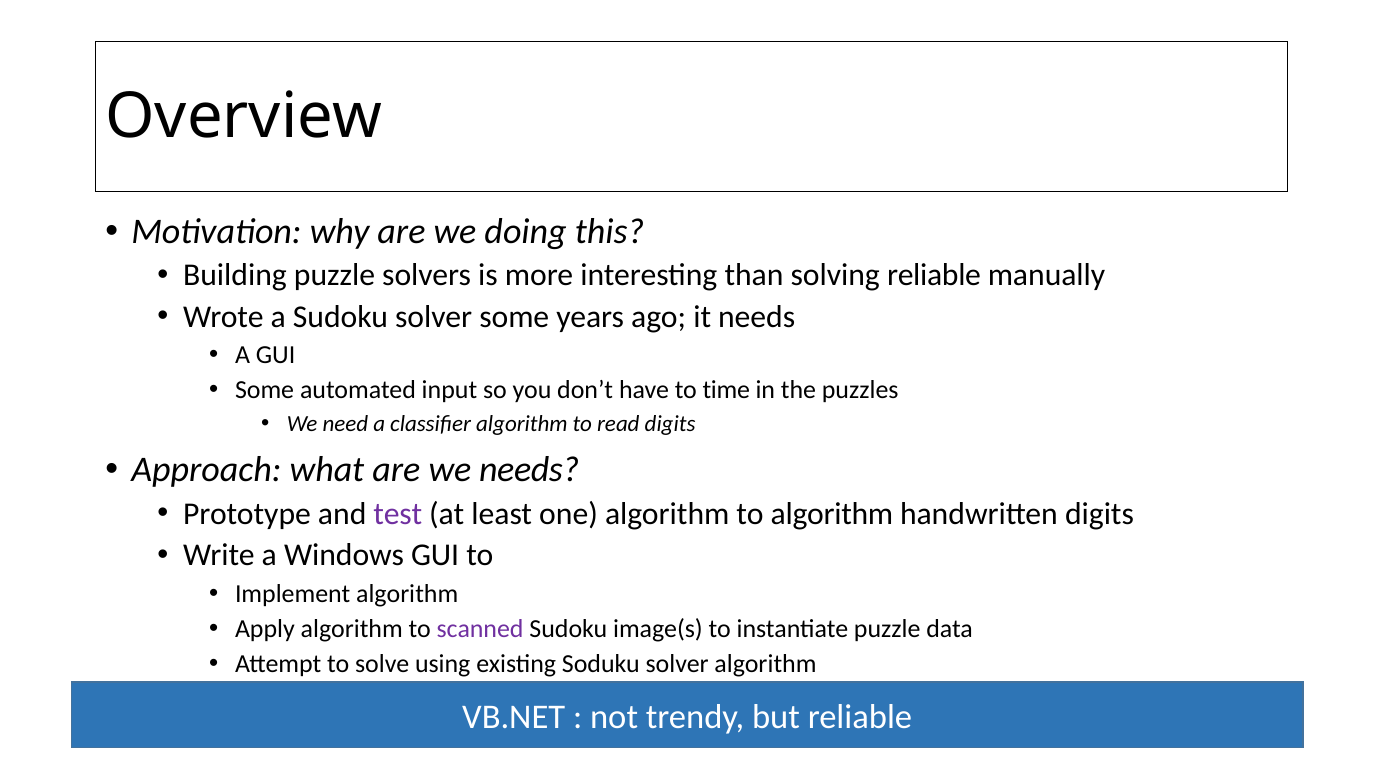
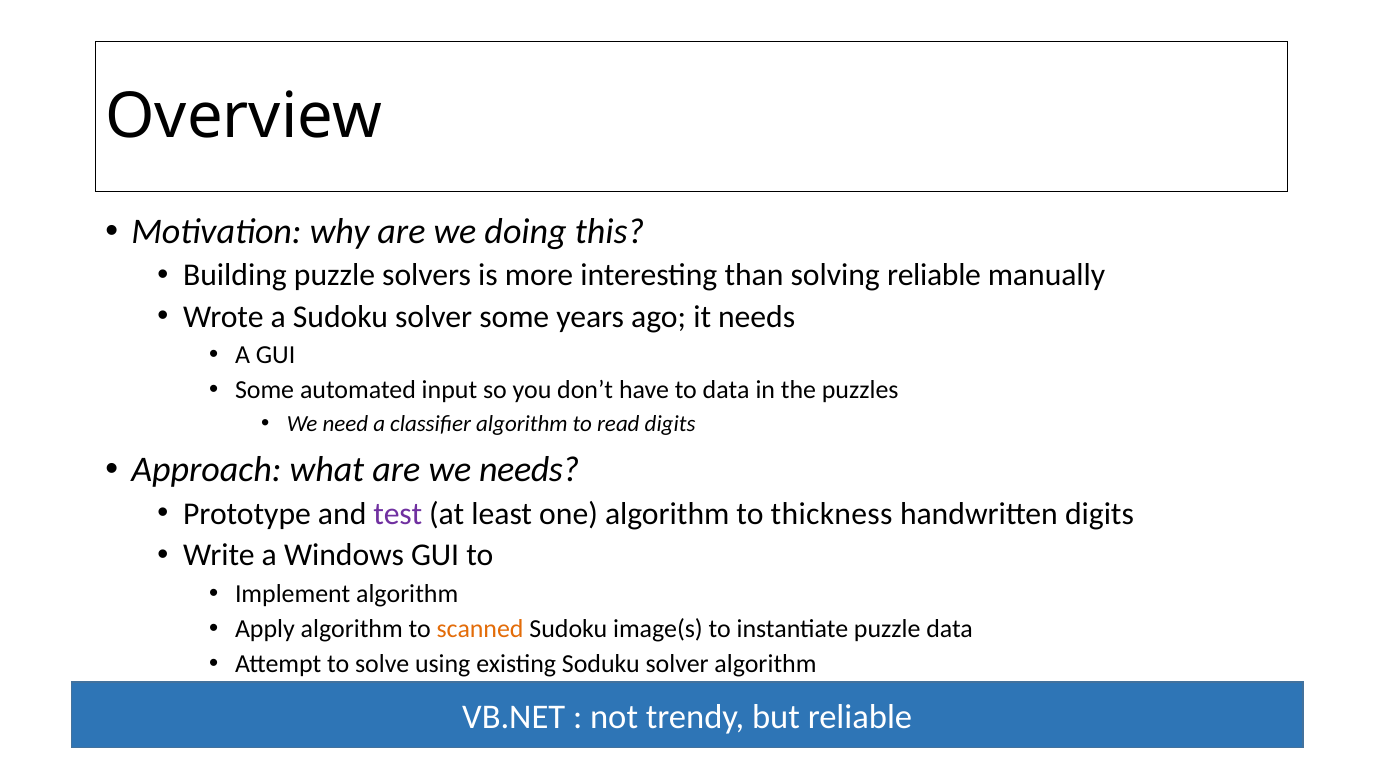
to time: time -> data (726, 390)
to algorithm: algorithm -> thickness (832, 514)
scanned colour: purple -> orange (480, 629)
